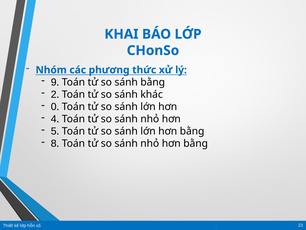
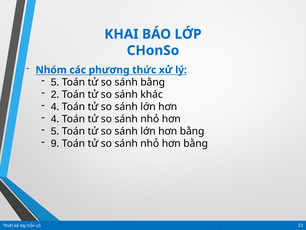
9: 9 -> 5 (54, 82)
0: 0 -> 4 (54, 107)
8: 8 -> 9 (54, 143)
